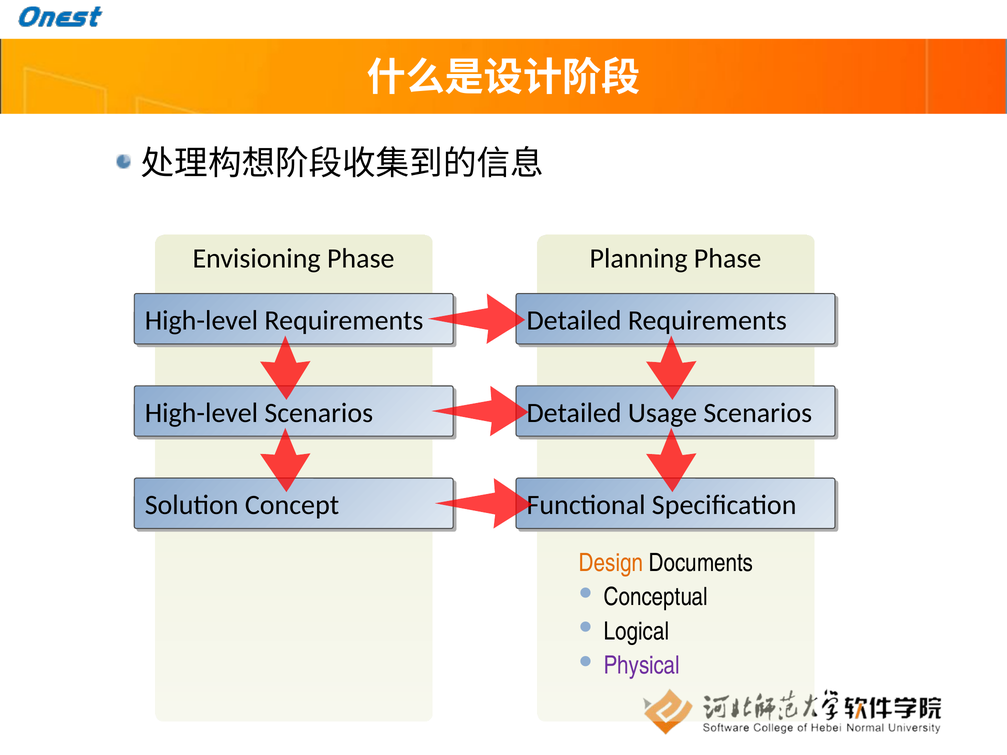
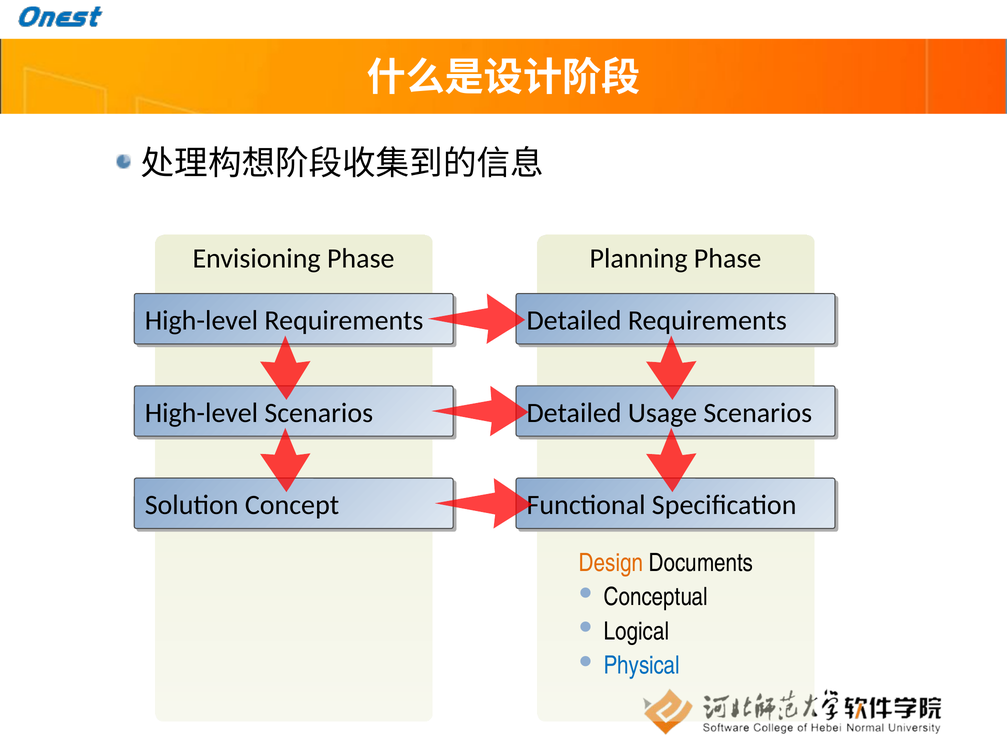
Physical colour: purple -> blue (642, 666)
